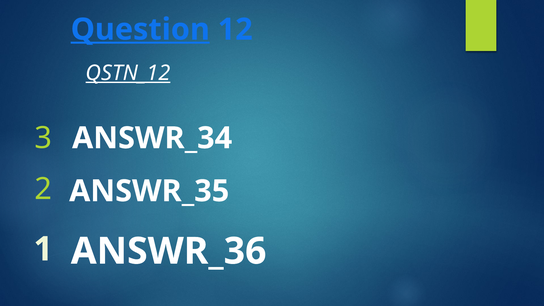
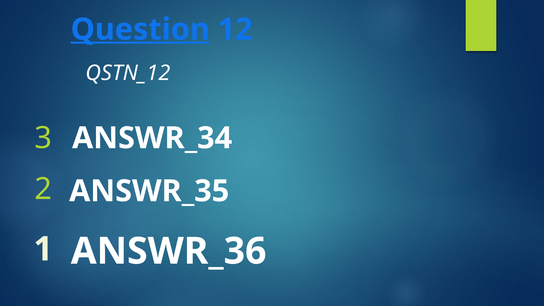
QSTN_12 underline: present -> none (128, 73)
